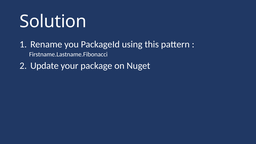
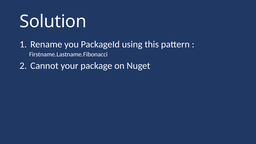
Update: Update -> Cannot (44, 66)
